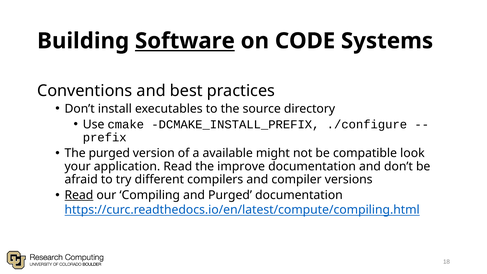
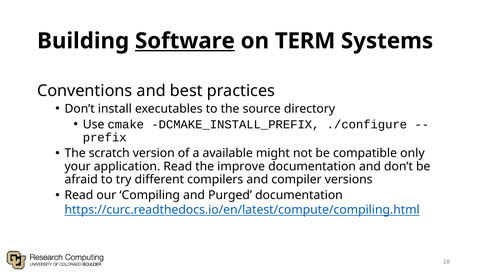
CODE: CODE -> TERM (305, 41)
The purged: purged -> scratch (109, 153)
look: look -> only (412, 153)
Read underline: present -> none (79, 195)
